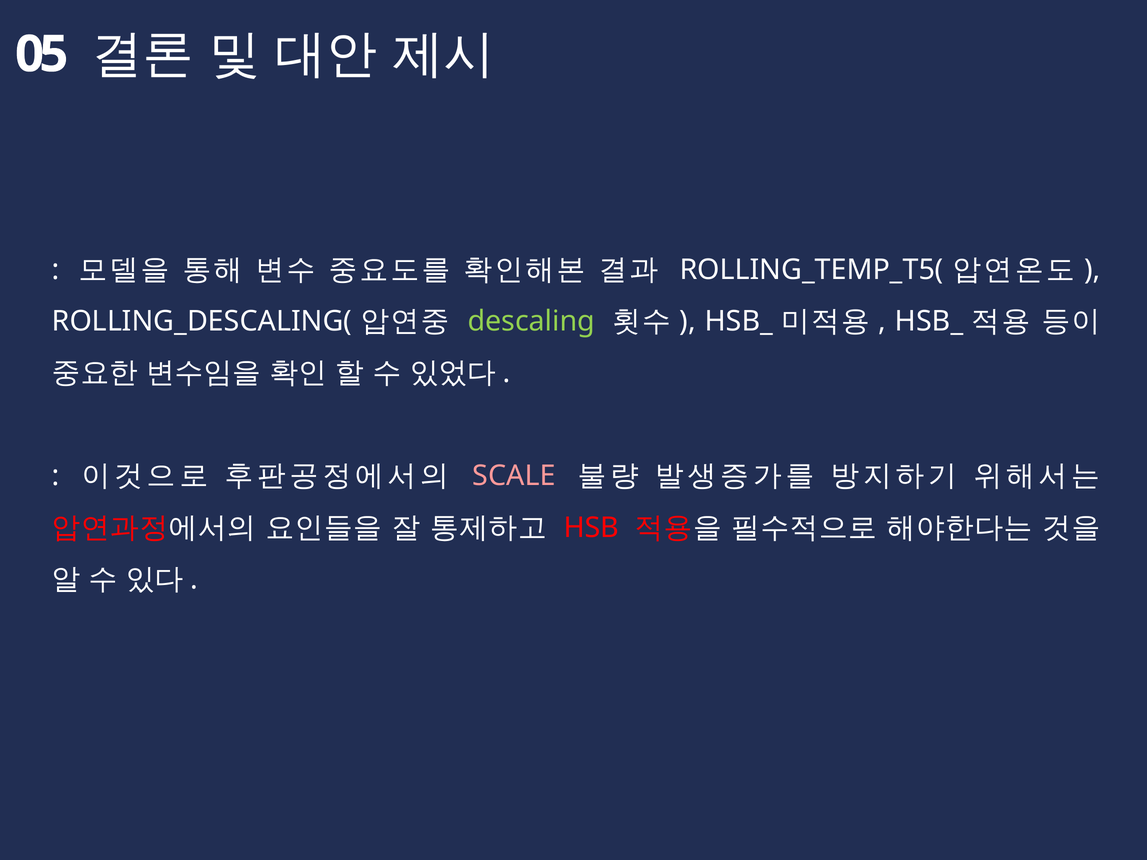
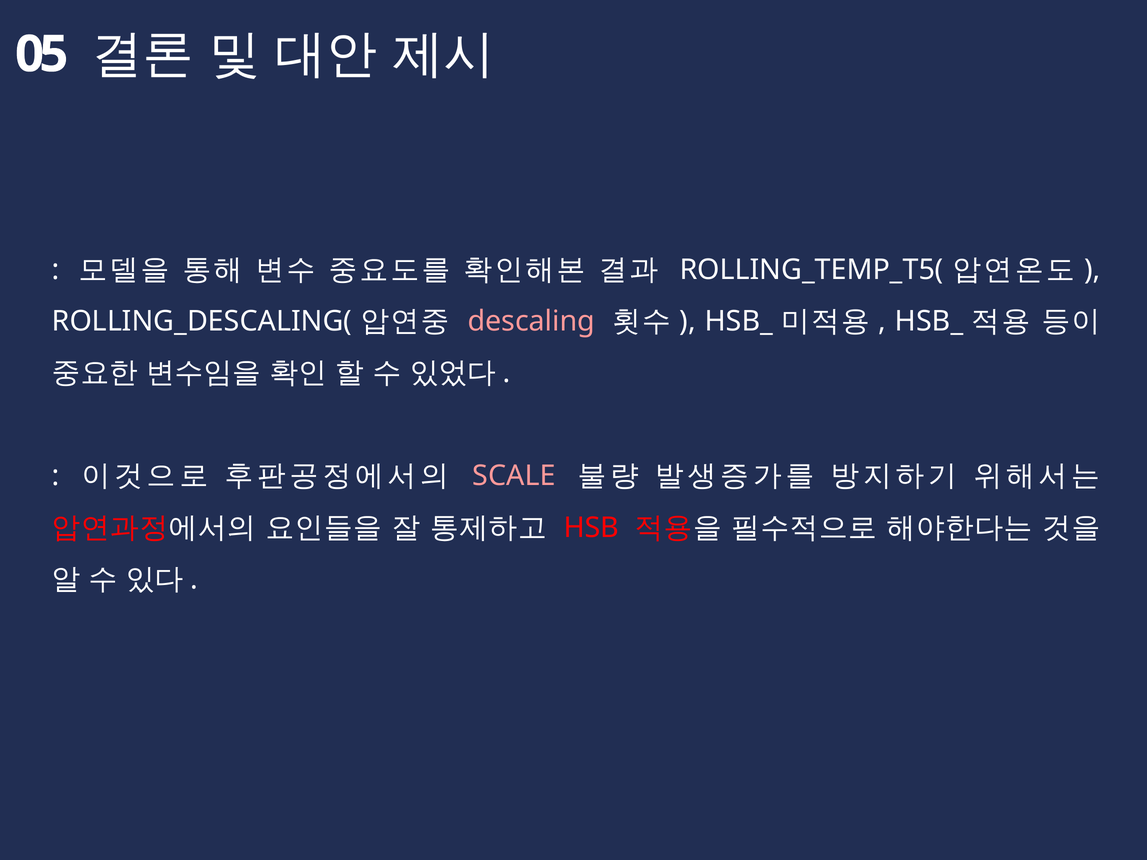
descaling colour: light green -> pink (531, 321)
